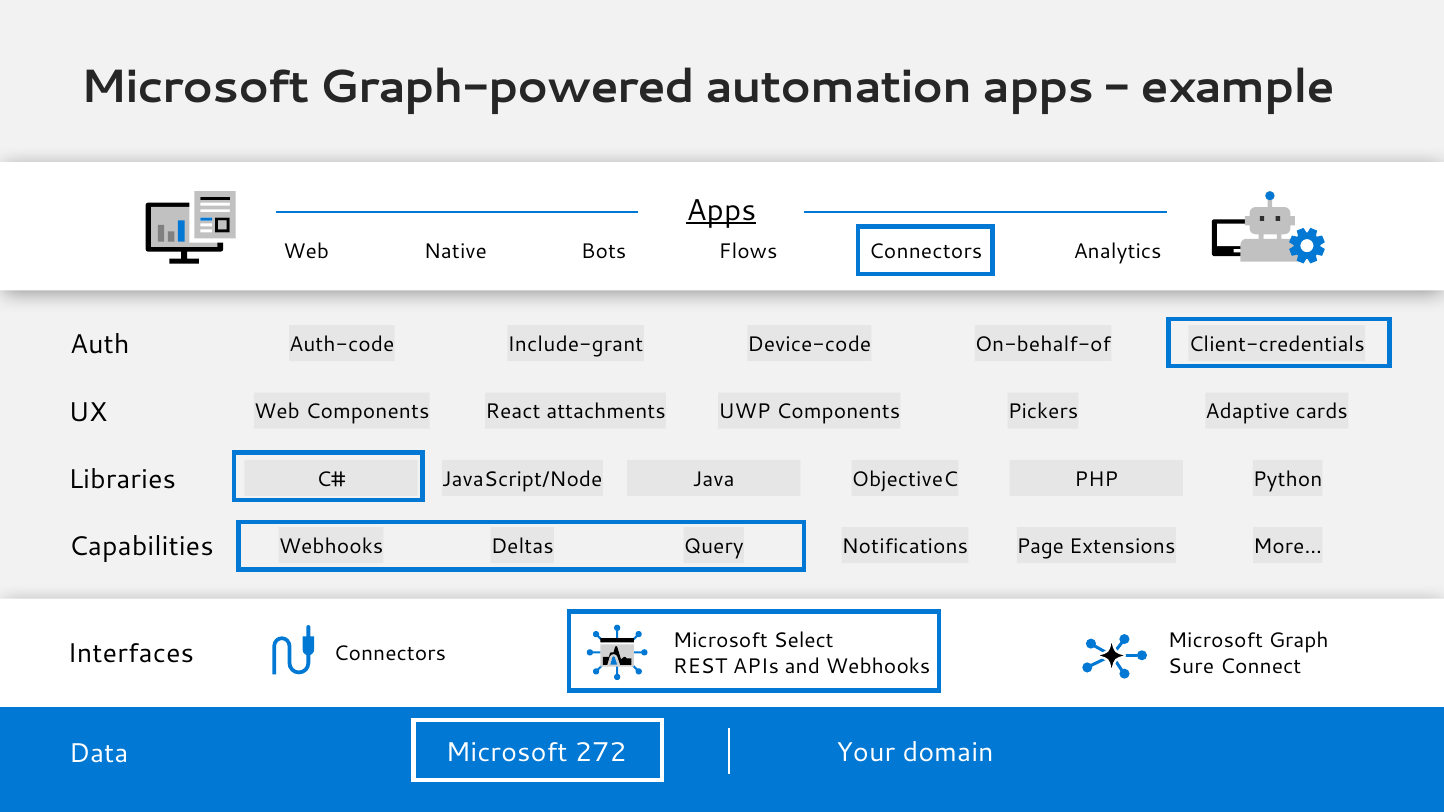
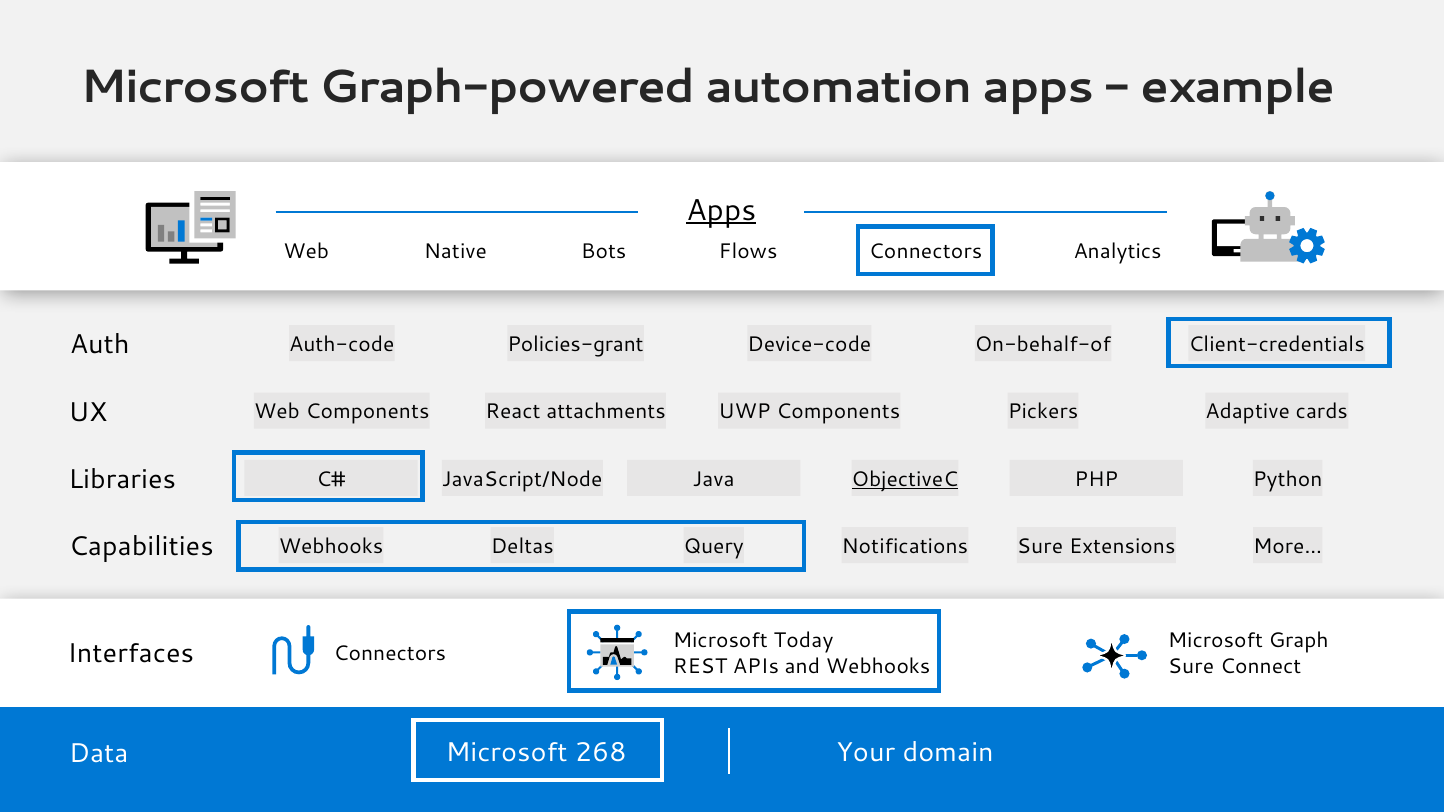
Include-grant: Include-grant -> Policies-grant (576, 345)
ObjectiveC underline: none -> present (905, 479)
Notifications Page: Page -> Sure (1040, 547)
Select: Select -> Today (804, 641)
272: 272 -> 268 (601, 752)
